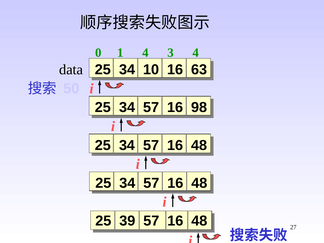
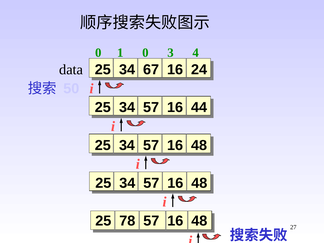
1 4: 4 -> 0 (145, 53)
10: 10 -> 67 (151, 70)
63: 63 -> 24 (199, 70)
98: 98 -> 44 (199, 107)
39: 39 -> 78 (127, 221)
